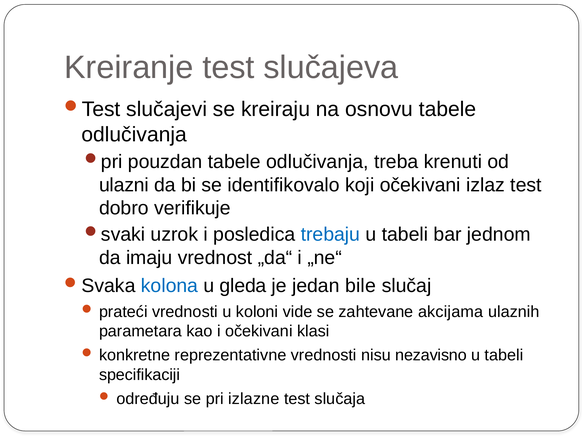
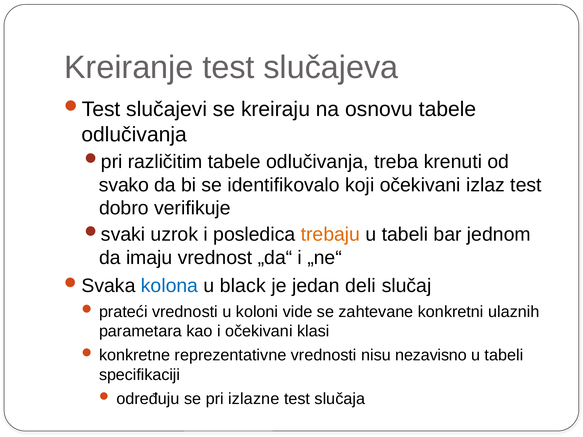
pouzdan: pouzdan -> različitim (165, 162)
ulazni: ulazni -> svako (124, 185)
trebaju colour: blue -> orange (330, 235)
gleda: gleda -> black (243, 286)
bile: bile -> deli (361, 286)
akcijama: akcijama -> konkretni (451, 312)
